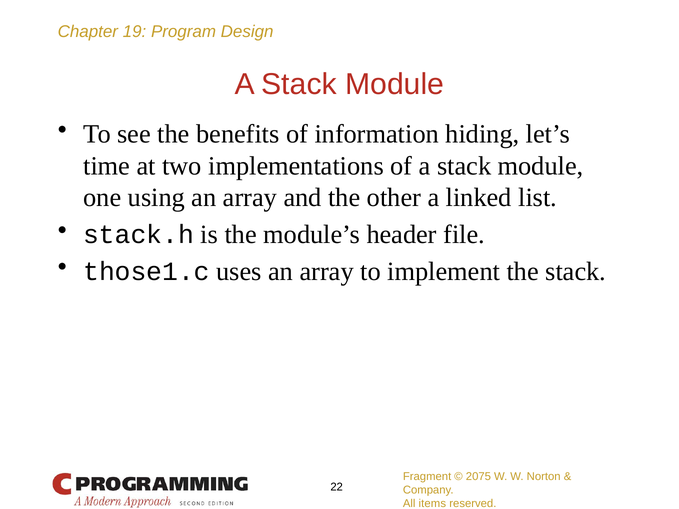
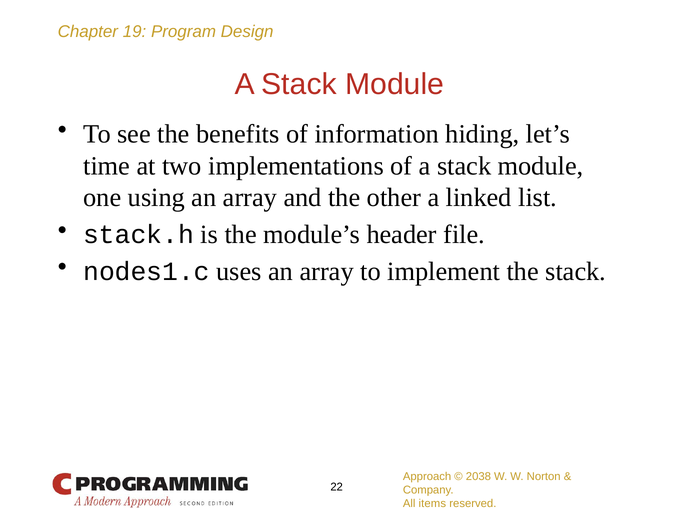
those1.c: those1.c -> nodes1.c (147, 272)
Fragment: Fragment -> Approach (427, 477)
2075: 2075 -> 2038 (478, 477)
